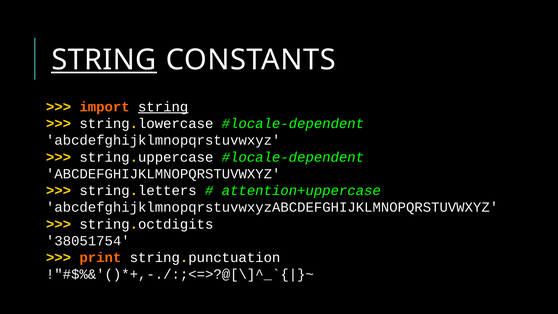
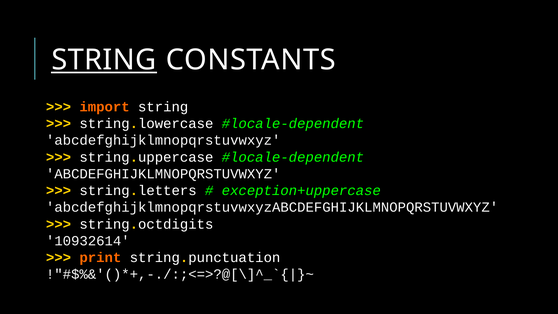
string underline: present -> none (163, 107)
attention+uppercase: attention+uppercase -> exception+uppercase (301, 191)
38051754: 38051754 -> 10932614 (88, 241)
